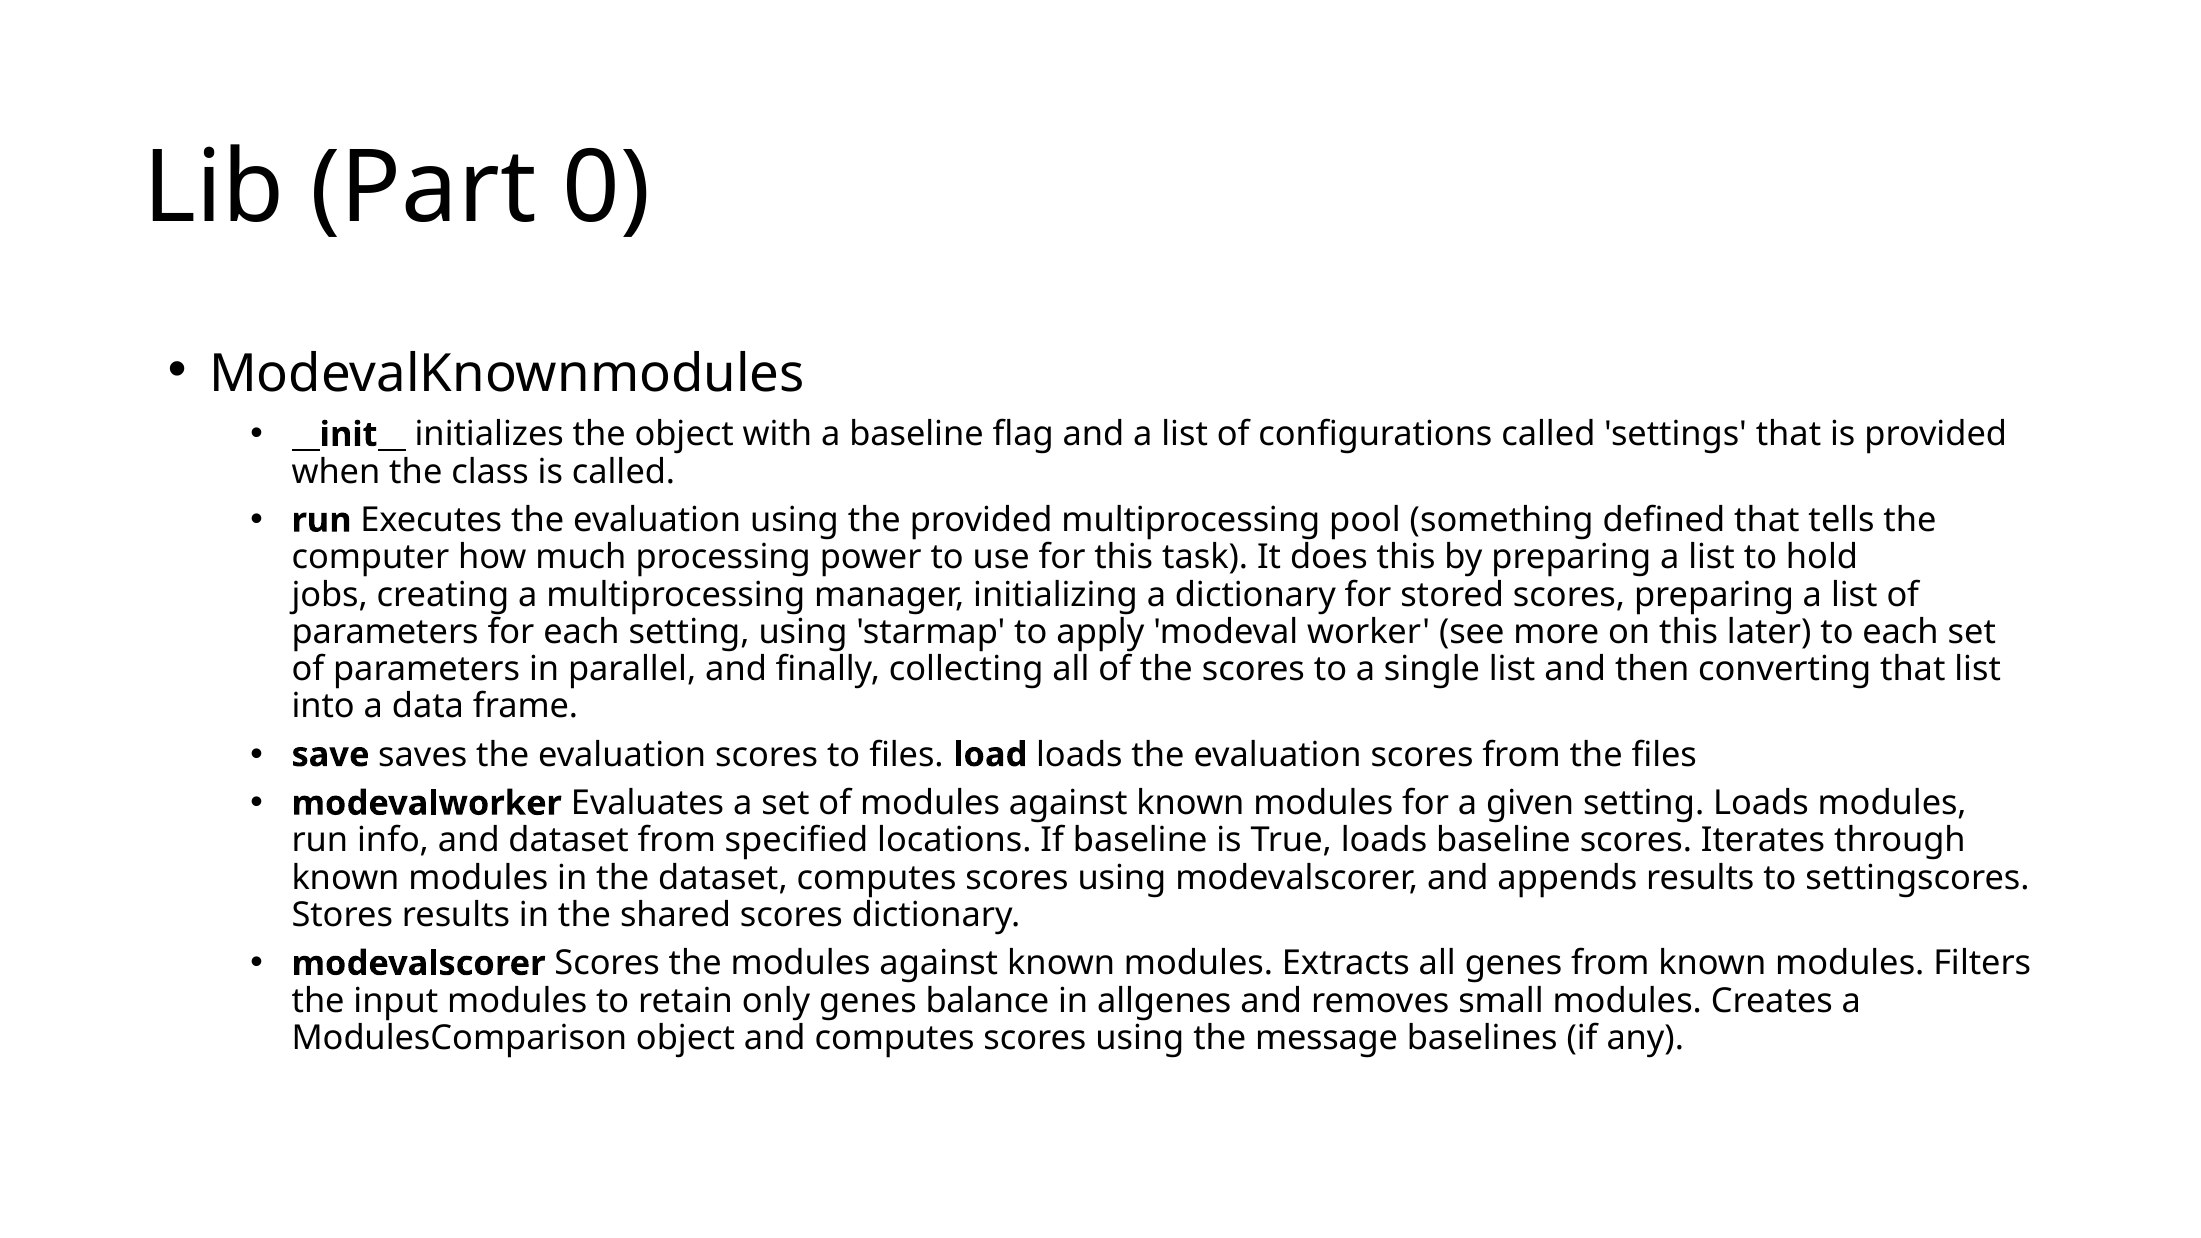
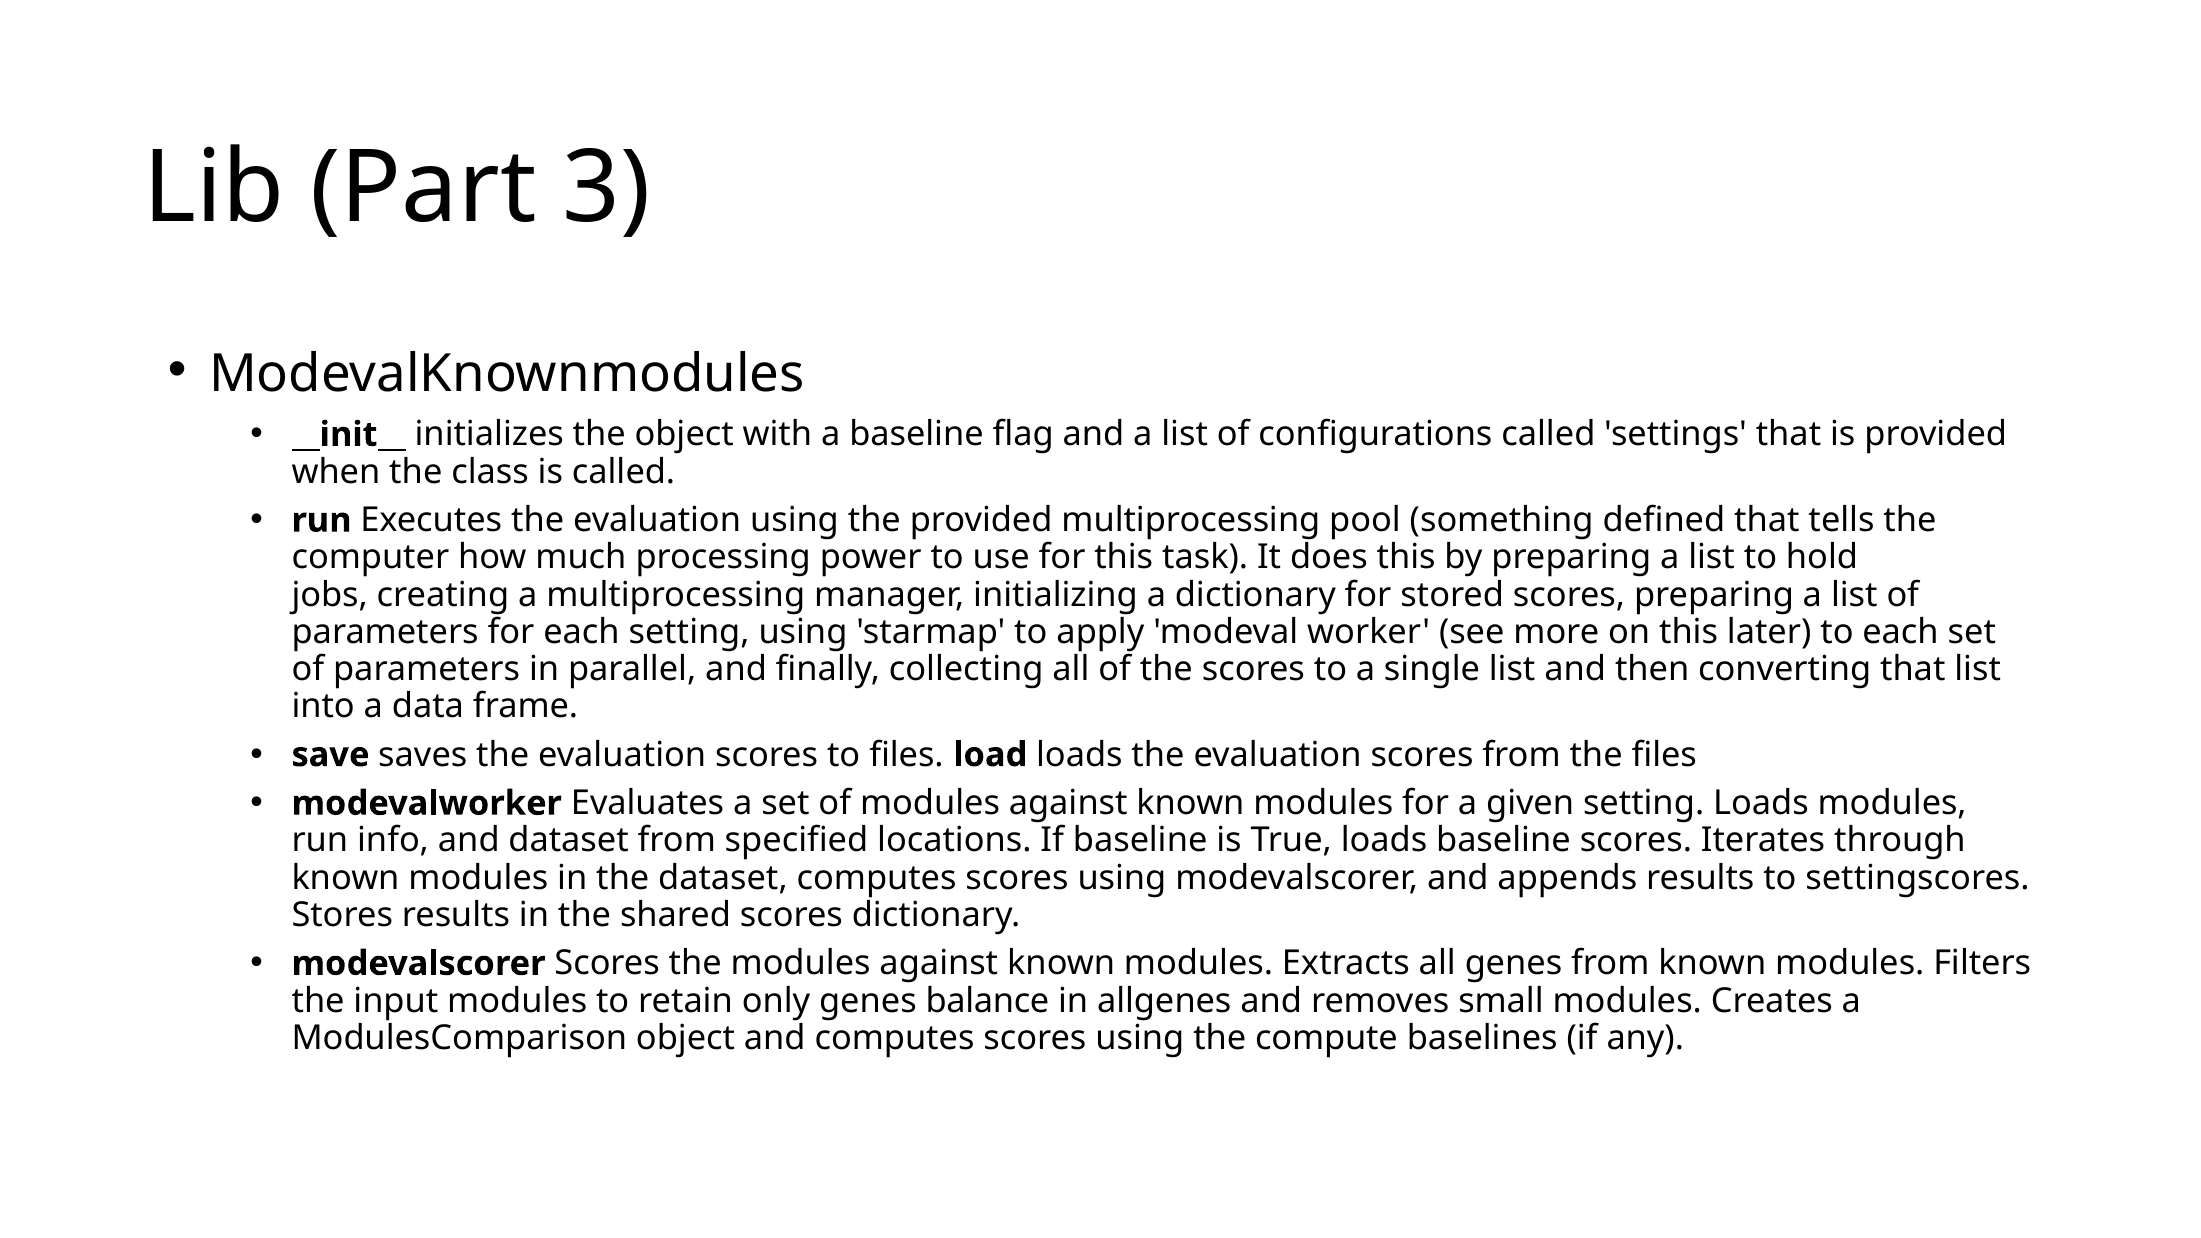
0: 0 -> 3 (607, 189)
message: message -> compute (1326, 1038)
